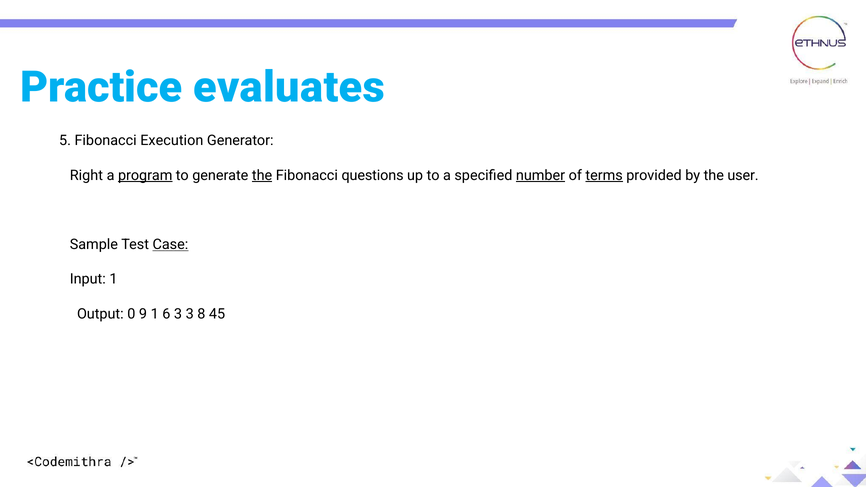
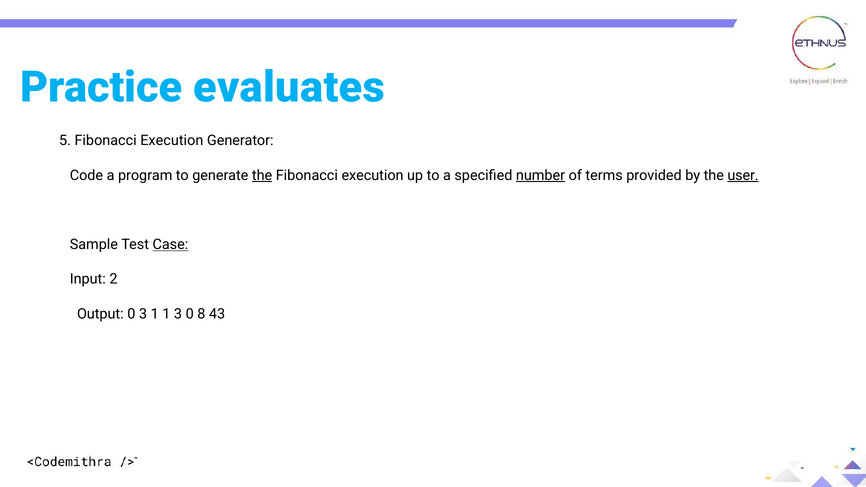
Right: Right -> Code (86, 175)
program underline: present -> none (145, 175)
questions: questions -> execution (373, 175)
terms underline: present -> none (604, 175)
user underline: none -> present (743, 175)
Input 1: 1 -> 2 (113, 279)
0 9: 9 -> 3 (143, 314)
1 6: 6 -> 1 (166, 314)
3 3: 3 -> 0 (190, 314)
45: 45 -> 43 (217, 314)
